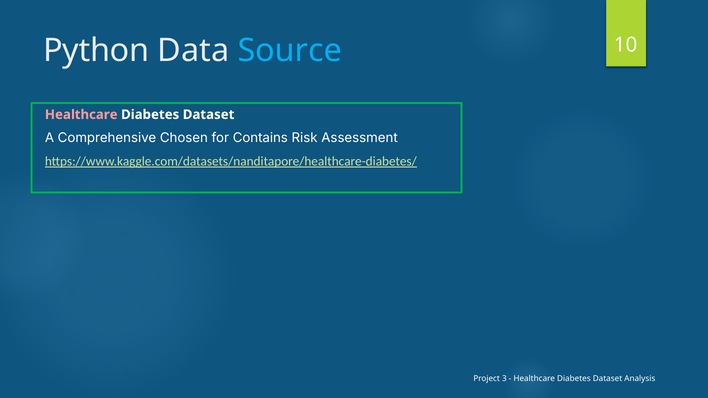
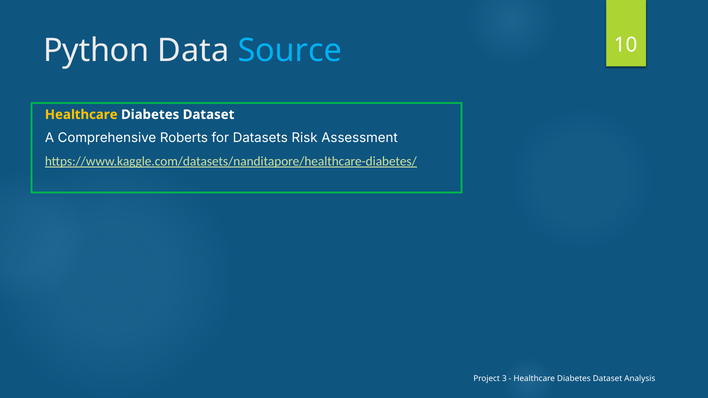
Healthcare colour: pink -> yellow (81, 115)
Chosen: Chosen -> Roberts (184, 138)
Contains: Contains -> Datasets (260, 138)
